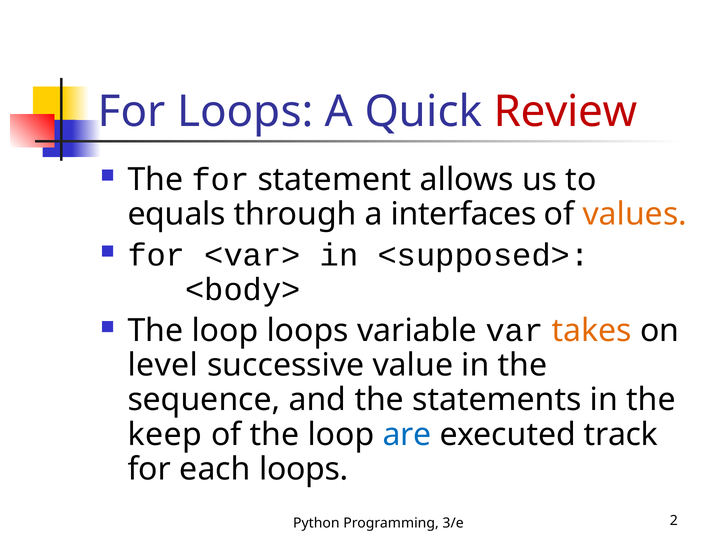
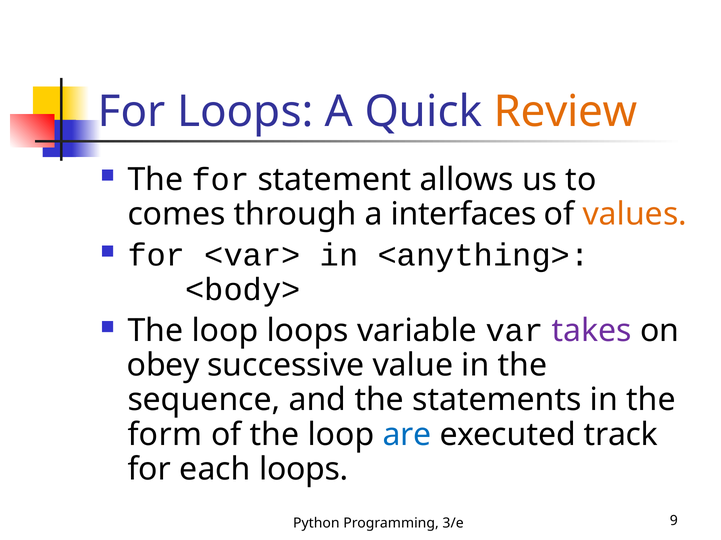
Review colour: red -> orange (566, 112)
equals: equals -> comes (177, 214)
<supposed>: <supposed> -> <anything> (484, 256)
takes colour: orange -> purple (592, 331)
level: level -> obey (163, 366)
keep: keep -> form (165, 435)
2: 2 -> 9 (674, 521)
